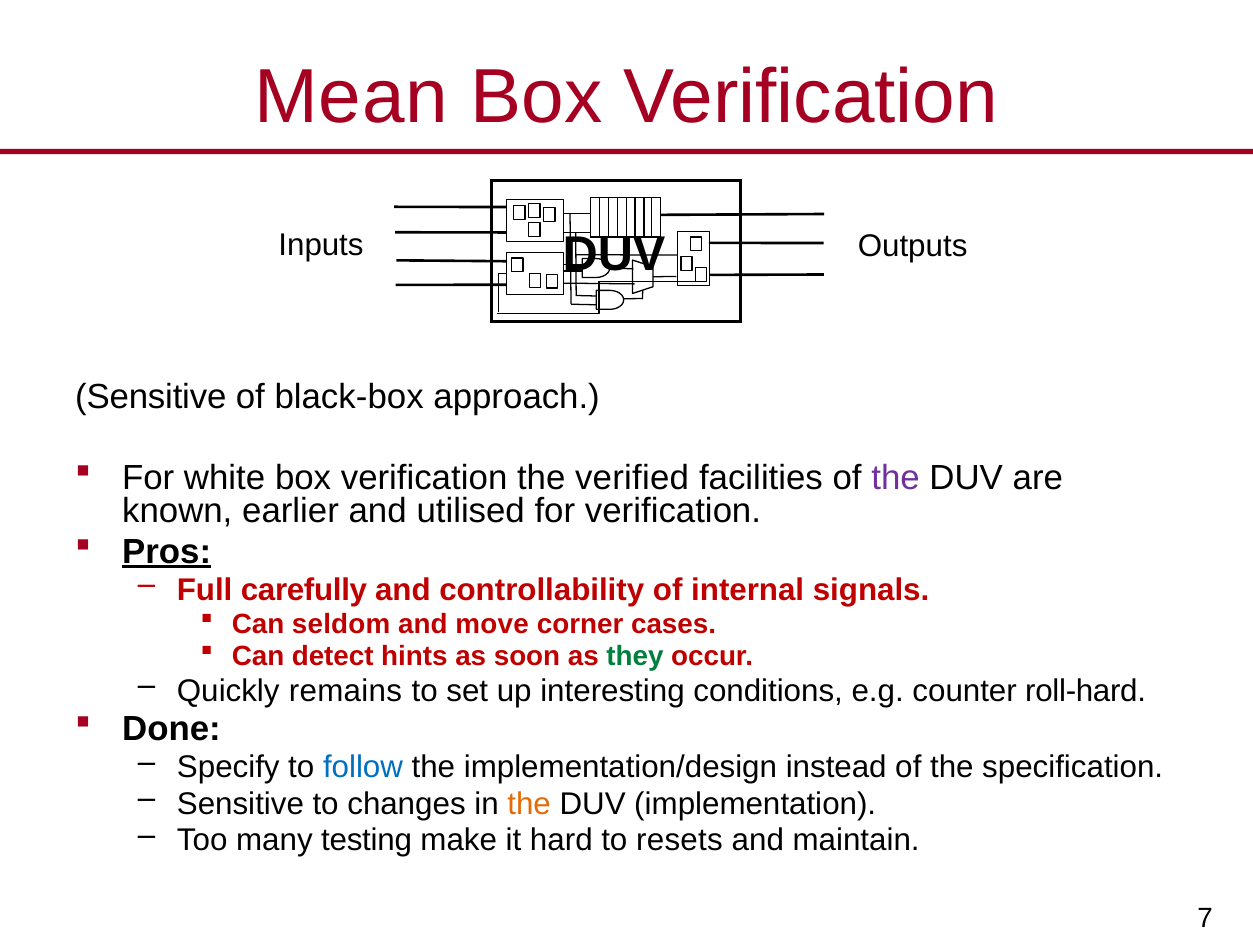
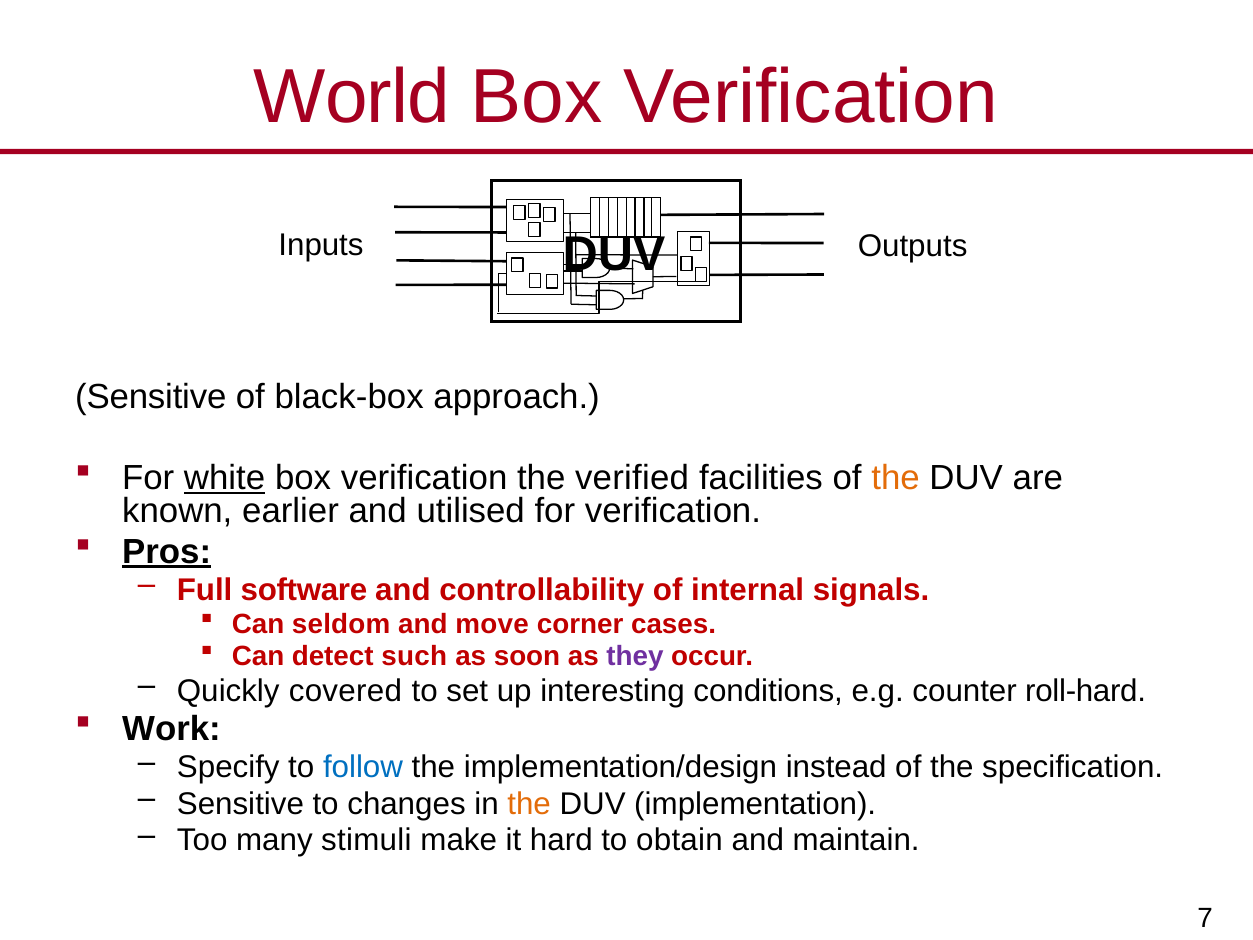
Mean: Mean -> World (352, 97)
white underline: none -> present (225, 478)
the colour: purple -> orange (896, 478)
carefully: carefully -> software (304, 590)
hints: hints -> such (414, 656)
they colour: green -> purple (635, 656)
remains: remains -> covered (345, 691)
Done: Done -> Work (171, 729)
testing: testing -> stimuli (366, 840)
resets: resets -> obtain (679, 840)
